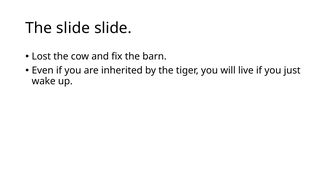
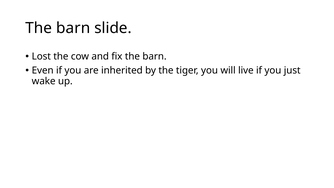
slide: slide -> barn (73, 28)
